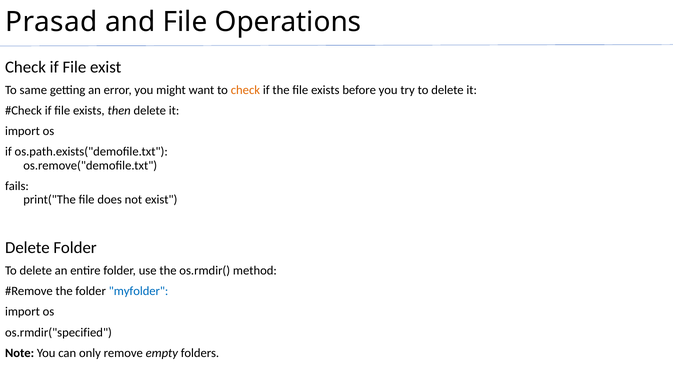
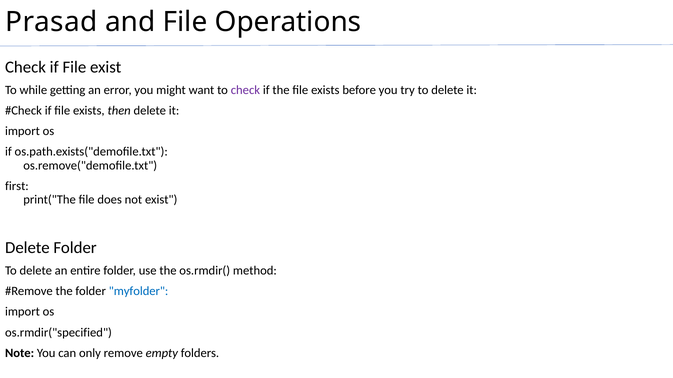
same: same -> while (33, 90)
check colour: orange -> purple (245, 90)
fails: fails -> first (17, 186)
